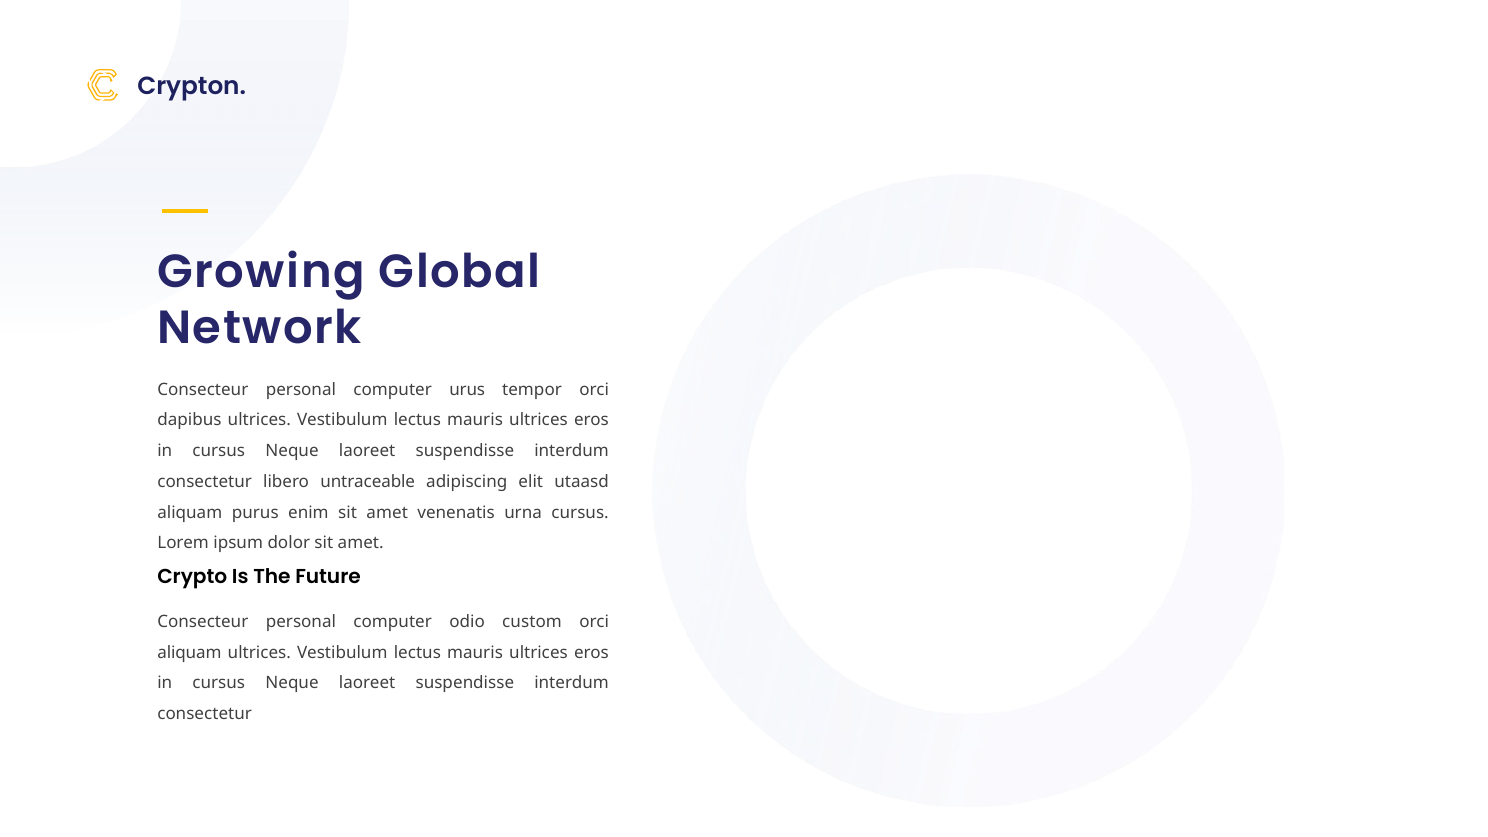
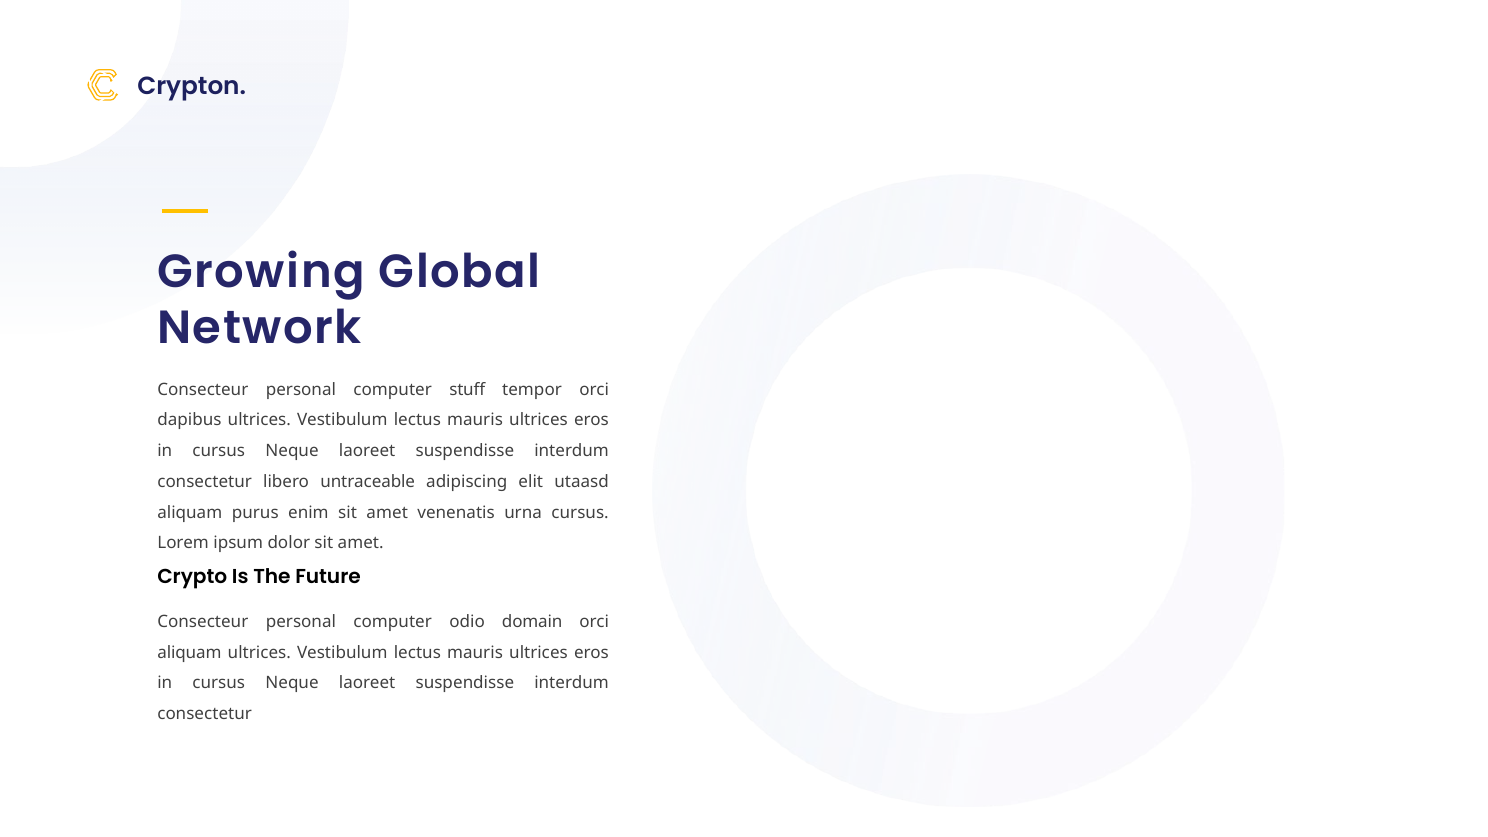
urus: urus -> stuff (467, 390)
custom: custom -> domain (532, 622)
